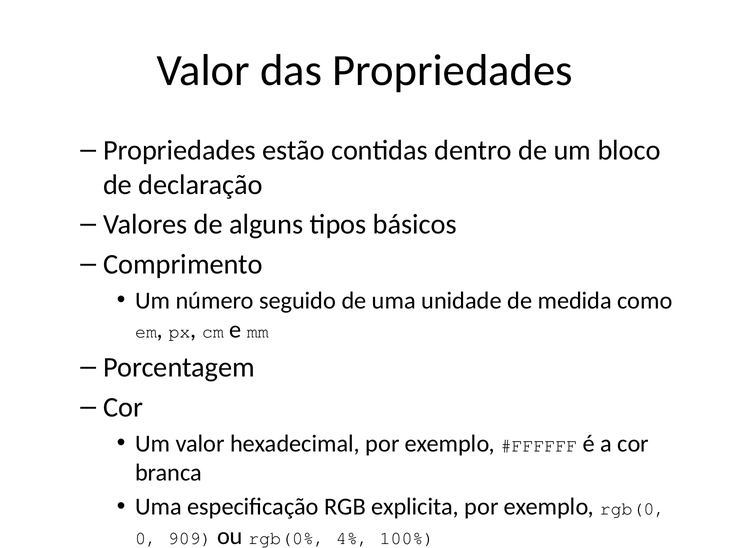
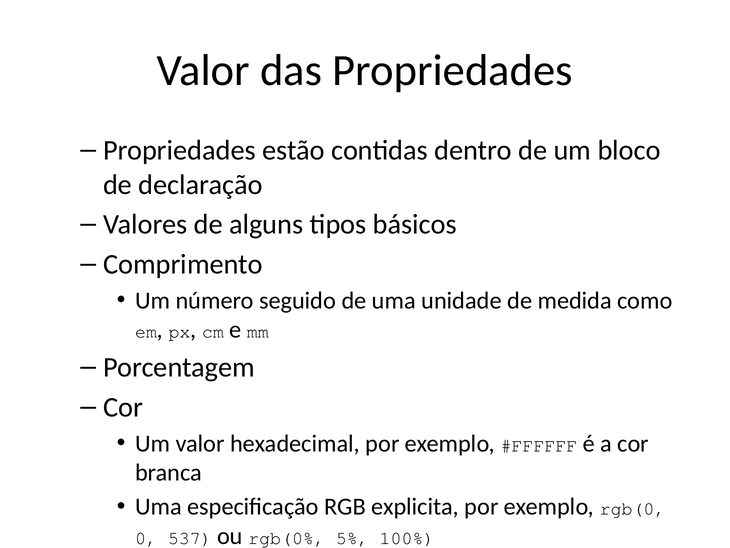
909: 909 -> 537 (190, 538)
4%: 4% -> 5% (352, 538)
